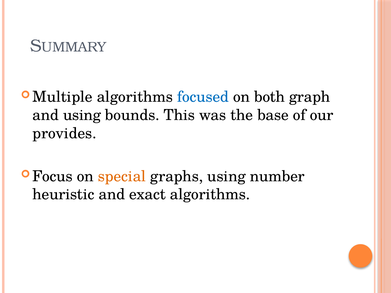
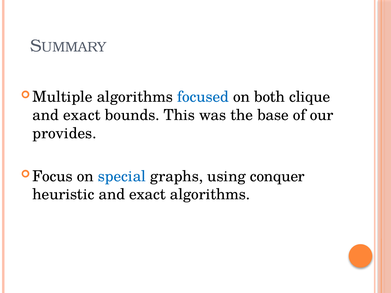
graph: graph -> clique (310, 97)
using: using -> exact (82, 115)
special colour: orange -> blue (122, 176)
number: number -> conquer (277, 176)
